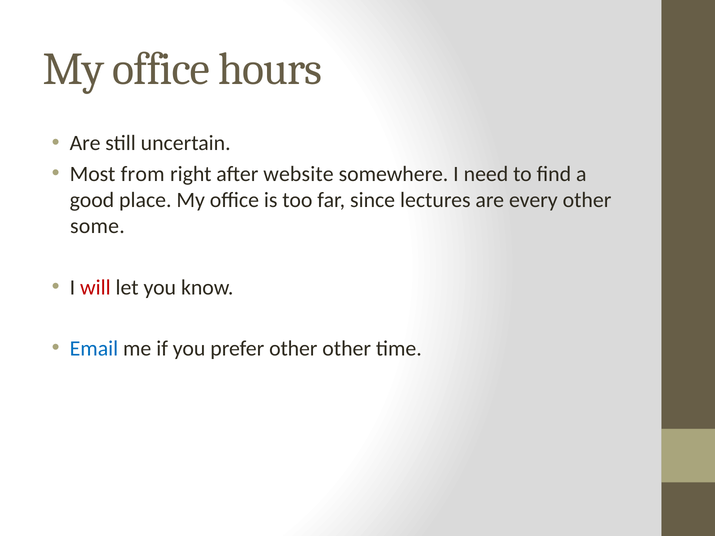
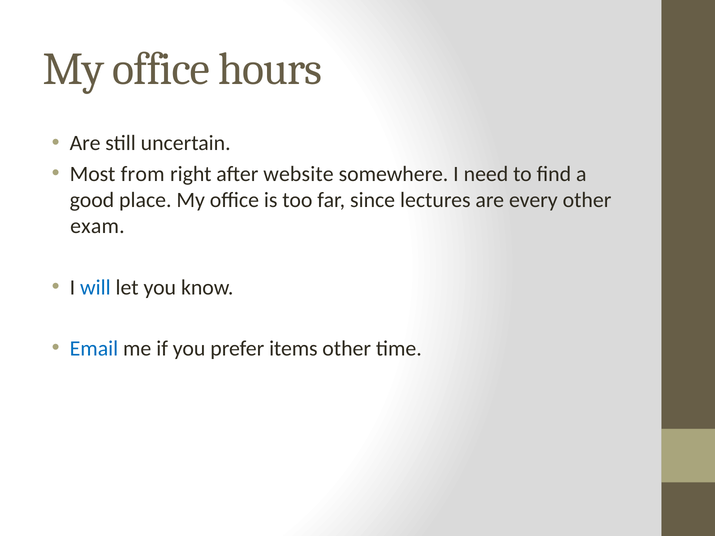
some: some -> exam (97, 226)
will colour: red -> blue (95, 287)
prefer other: other -> items (293, 349)
